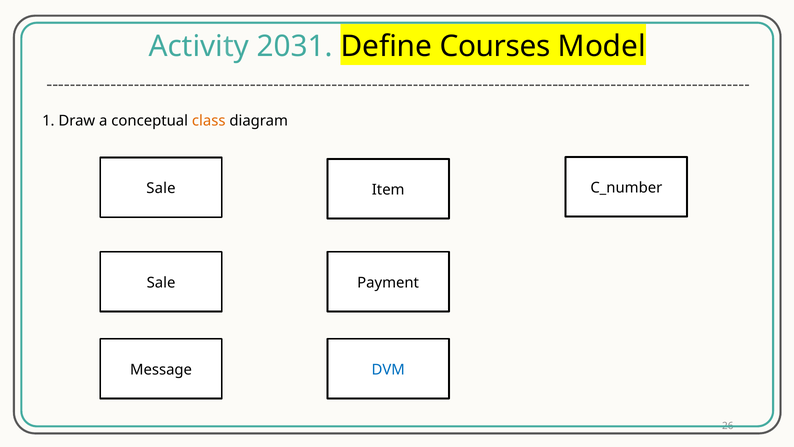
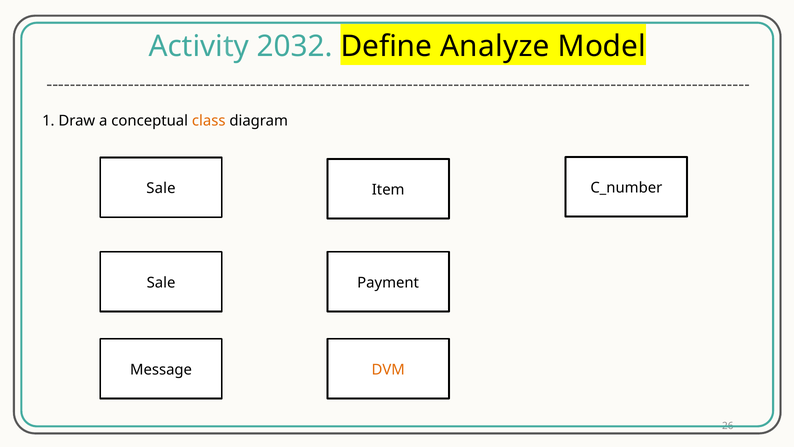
2031: 2031 -> 2032 (295, 46)
Courses: Courses -> Analyze (495, 46)
DVM colour: blue -> orange (388, 369)
